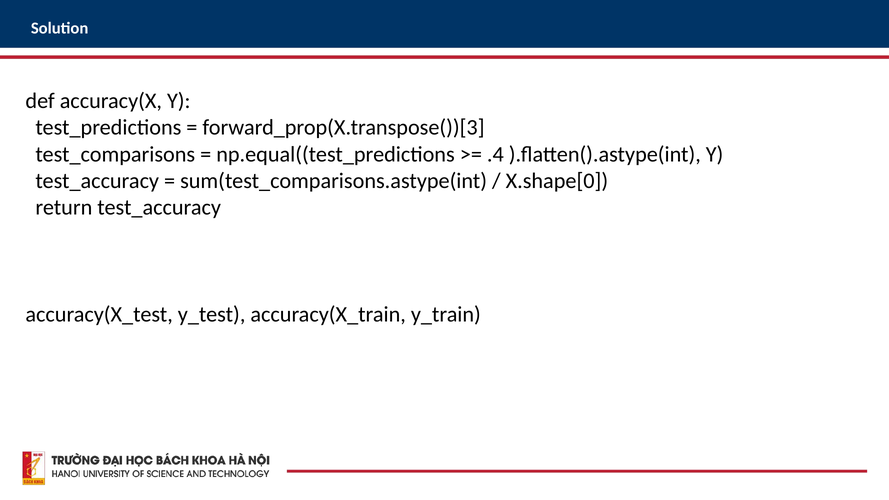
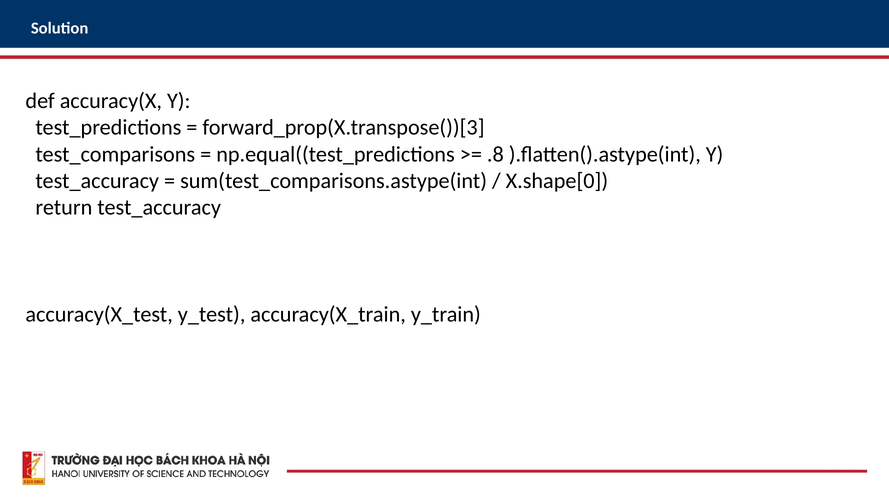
.4: .4 -> .8 (495, 154)
